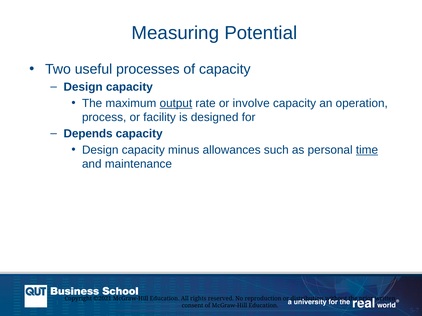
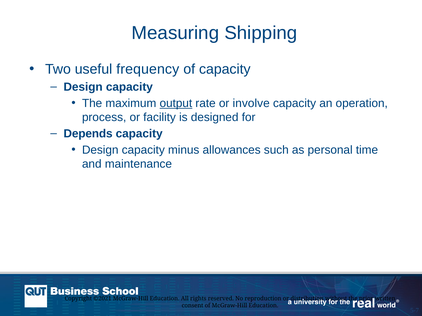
Potential: Potential -> Shipping (261, 33)
processes: processes -> frequency (148, 69)
time underline: present -> none (367, 150)
